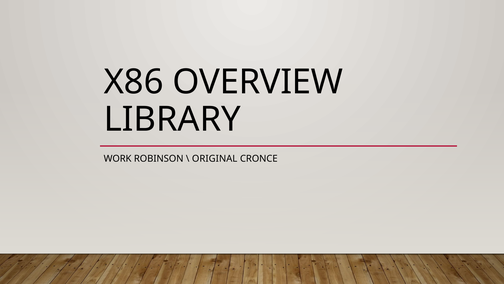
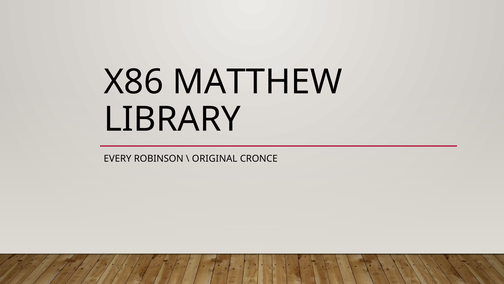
OVERVIEW: OVERVIEW -> MATTHEW (258, 82)
WORK: WORK -> EVERY (118, 158)
